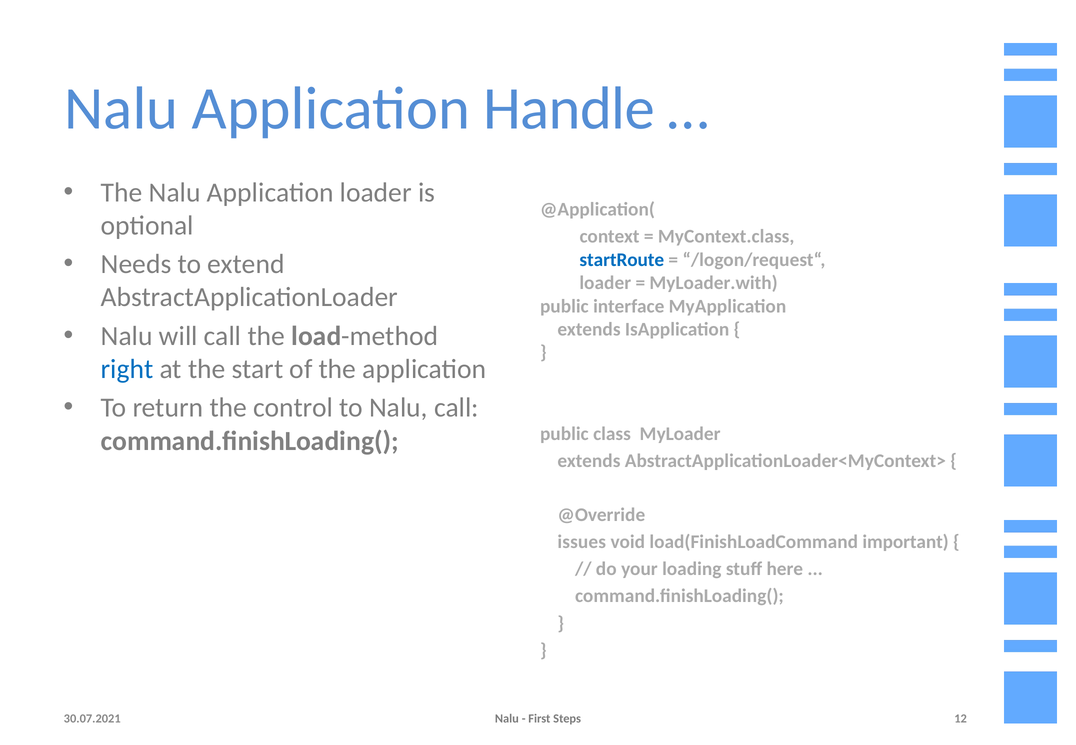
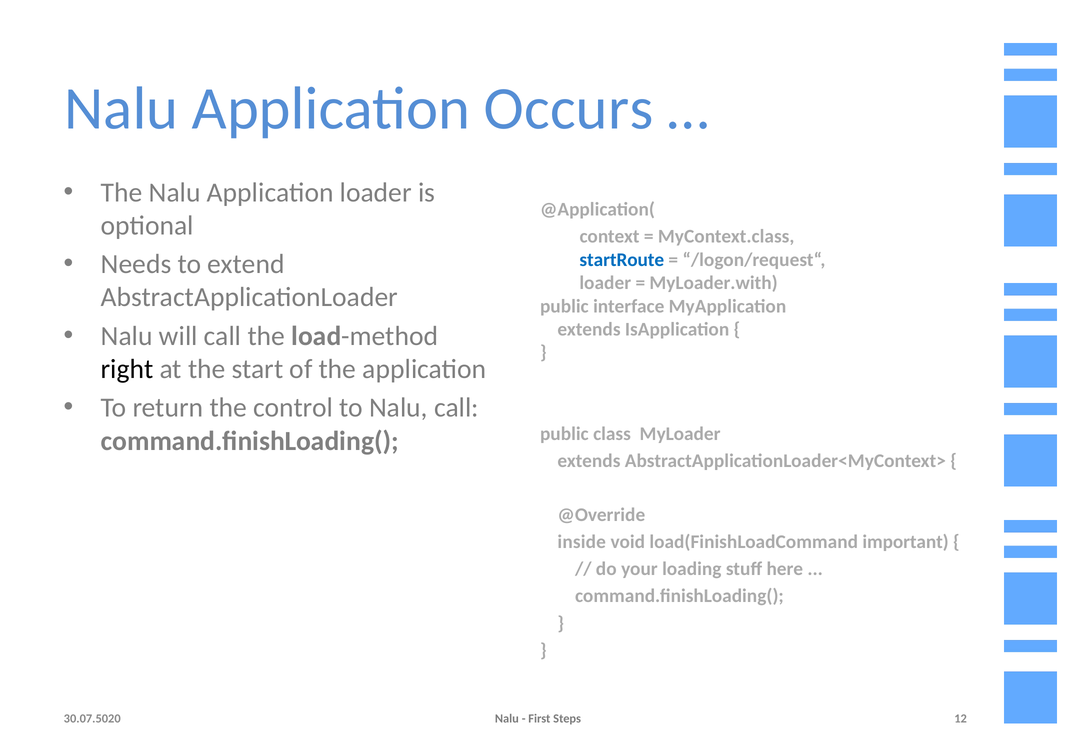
Handle: Handle -> Occurs (569, 109)
right colour: blue -> black (127, 369)
issues: issues -> inside (582, 542)
30.07.2021: 30.07.2021 -> 30.07.5020 (92, 718)
